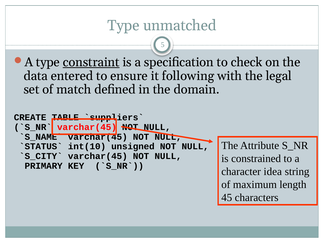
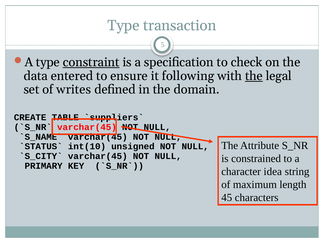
unmatched: unmatched -> transaction (180, 26)
the underline: none -> present (254, 76)
match: match -> writes (74, 90)
